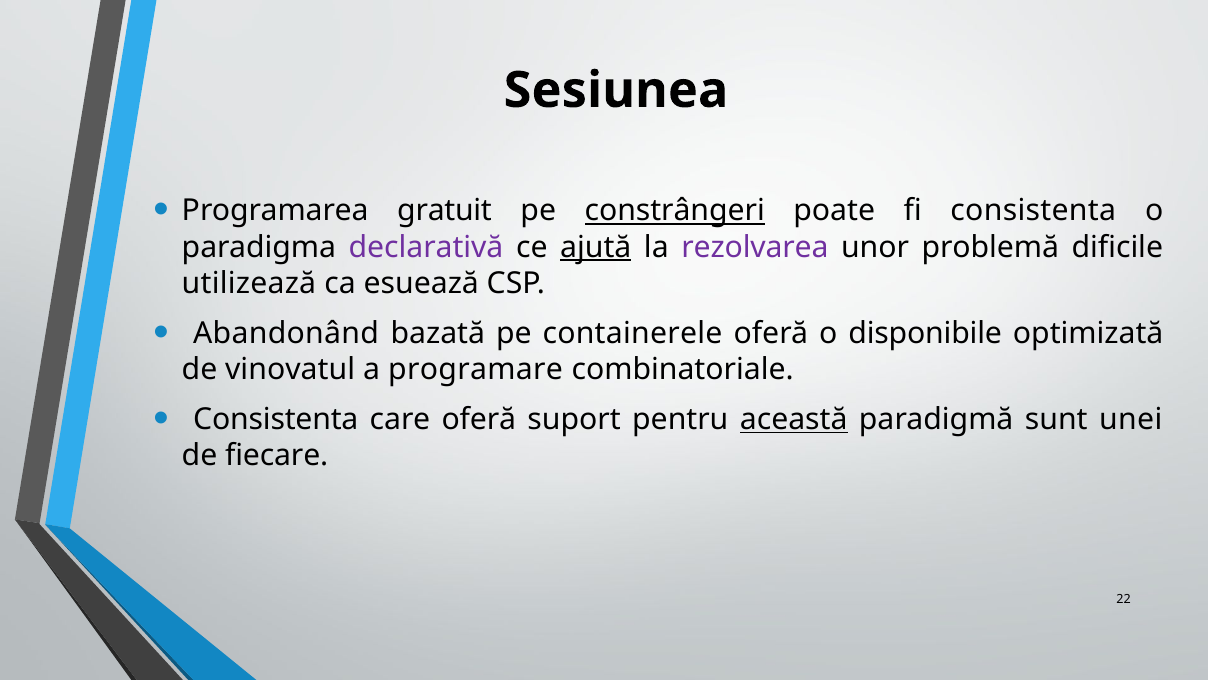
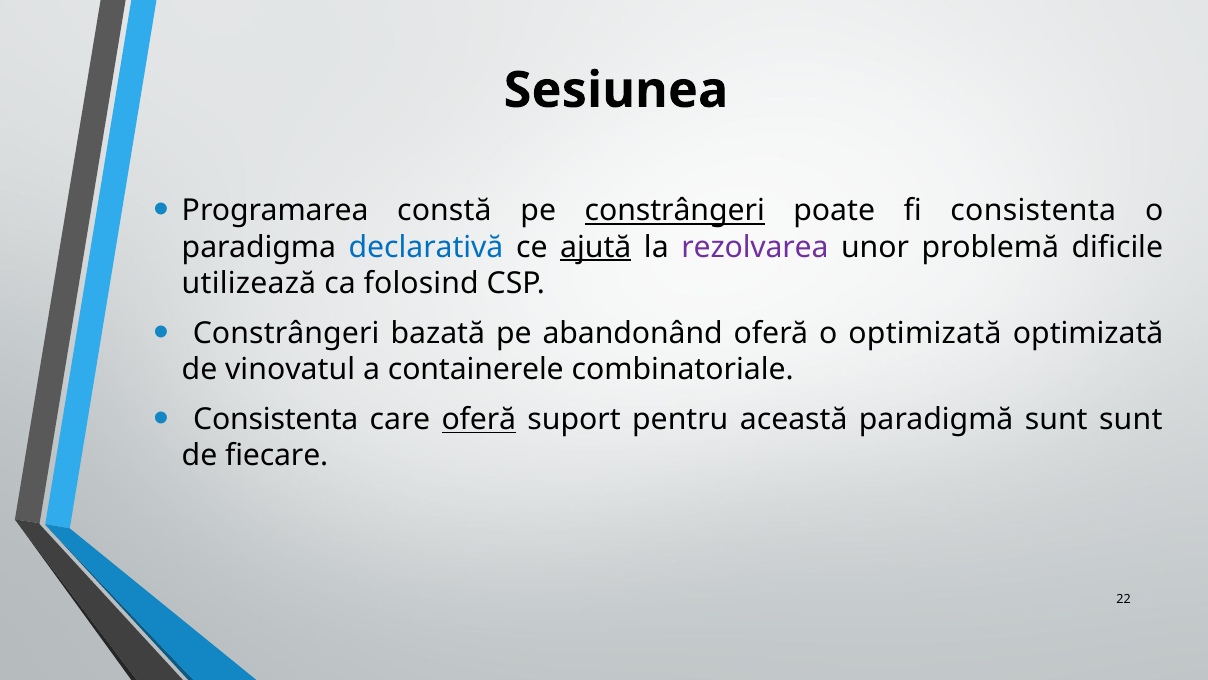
gratuit: gratuit -> constă (444, 211)
declarativă colour: purple -> blue (426, 247)
esuează: esuează -> folosind (421, 283)
Abandonând: Abandonând -> Constrângeri (286, 333)
containerele: containerele -> abandonând (633, 333)
o disponibile: disponibile -> optimizată (925, 333)
programare: programare -> containerele (476, 369)
oferă underline: none -> present (479, 419)
această underline: present -> none (794, 419)
sunt unei: unei -> sunt (1131, 419)
